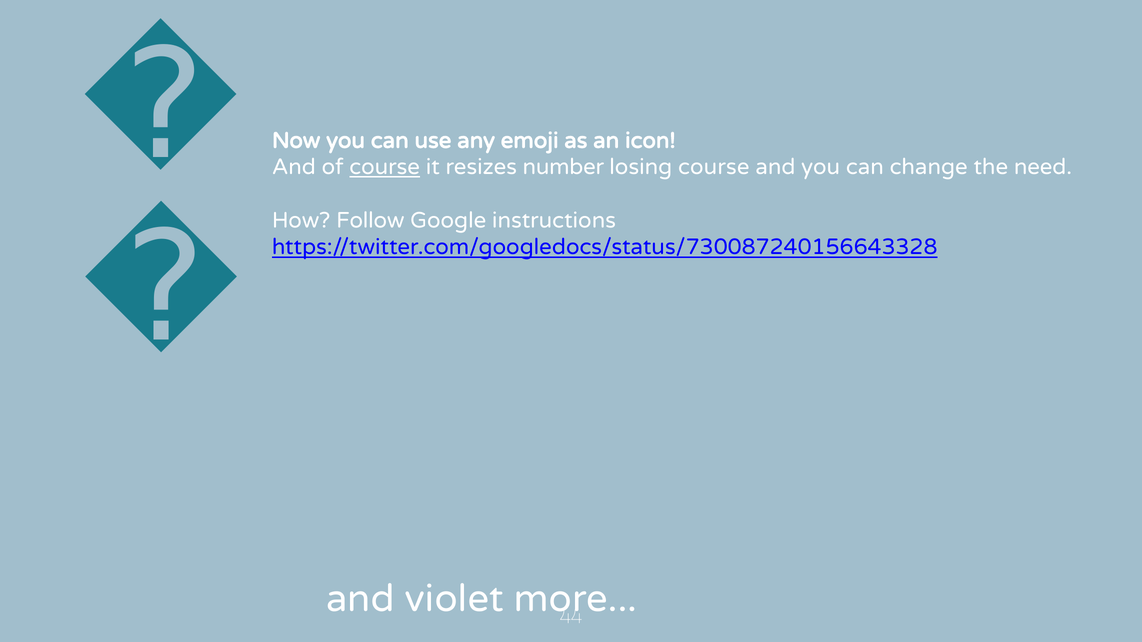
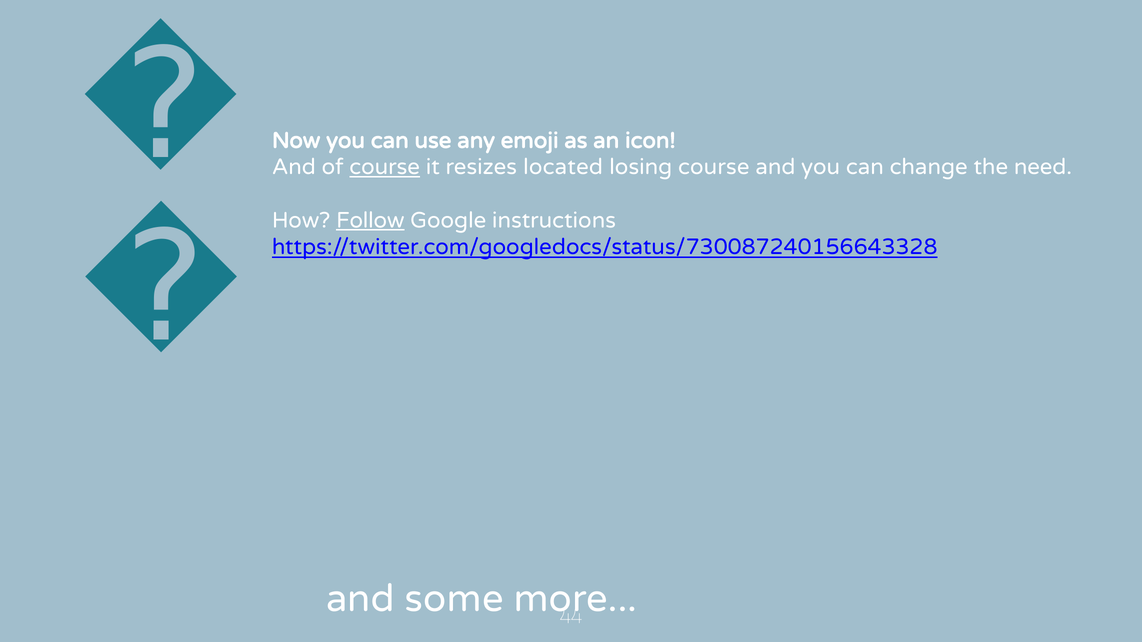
number: number -> located (563, 167)
Follow underline: none -> present (370, 220)
violet: violet -> some (454, 599)
